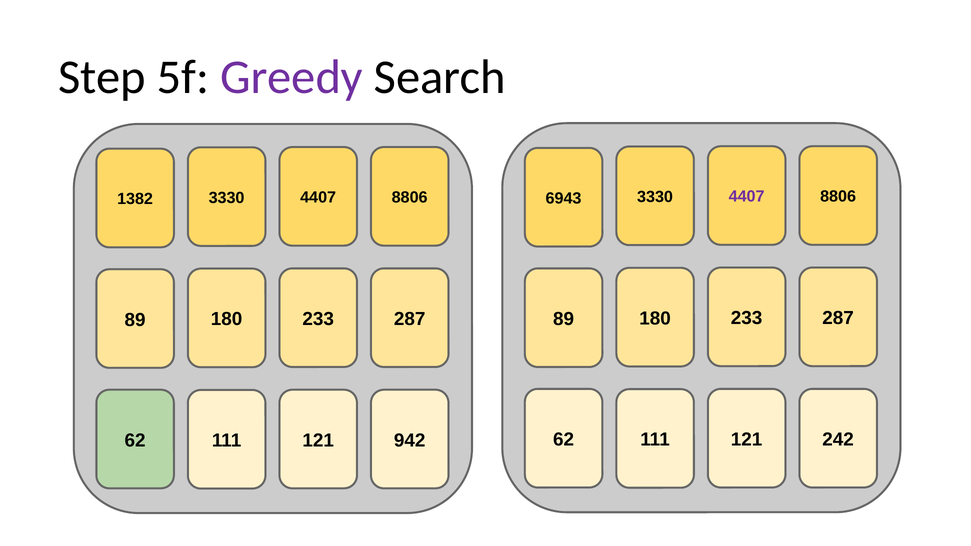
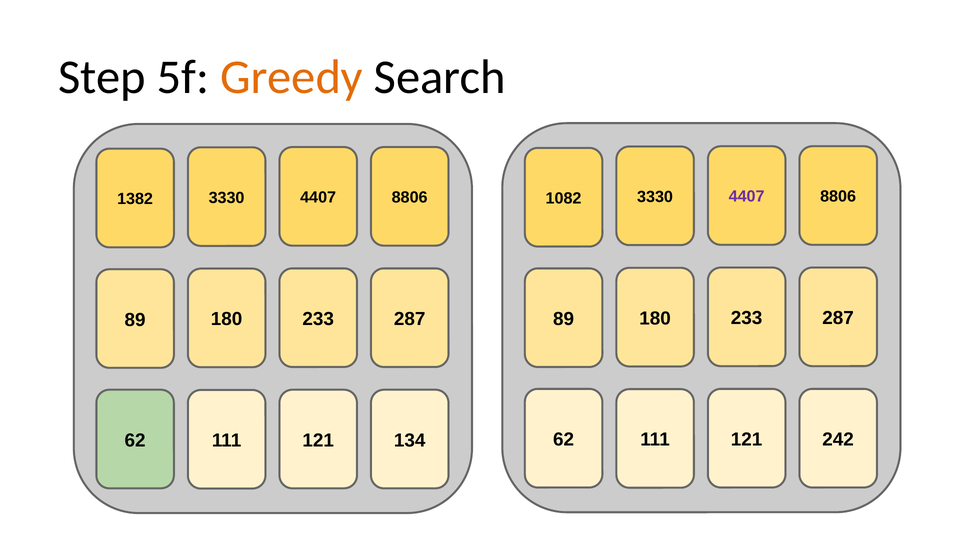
Greedy colour: purple -> orange (291, 77)
6943: 6943 -> 1082 (564, 198)
942: 942 -> 134 (410, 440)
